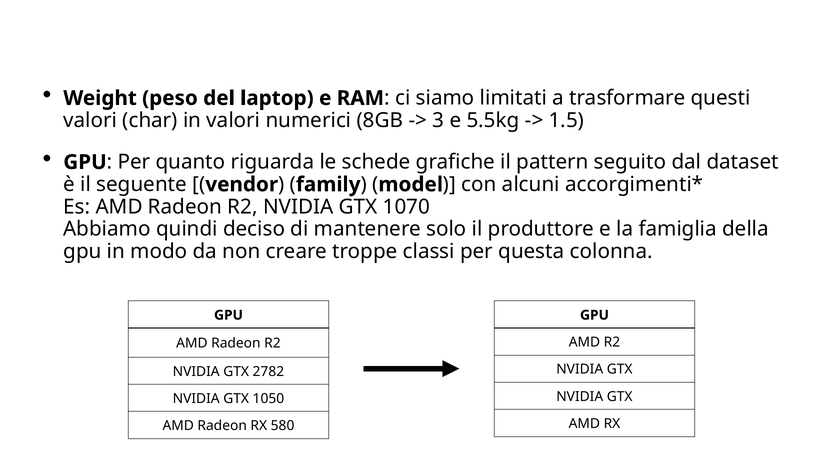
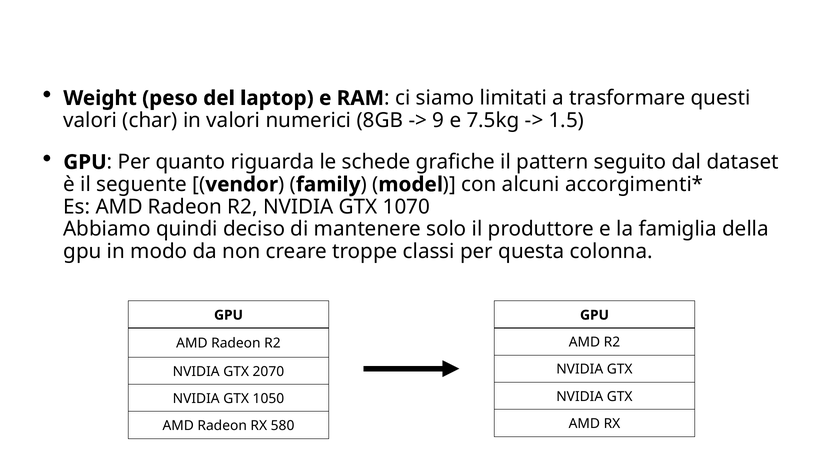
3: 3 -> 9 (438, 121)
5.5kg: 5.5kg -> 7.5kg (493, 121)
2782: 2782 -> 2070 (268, 372)
